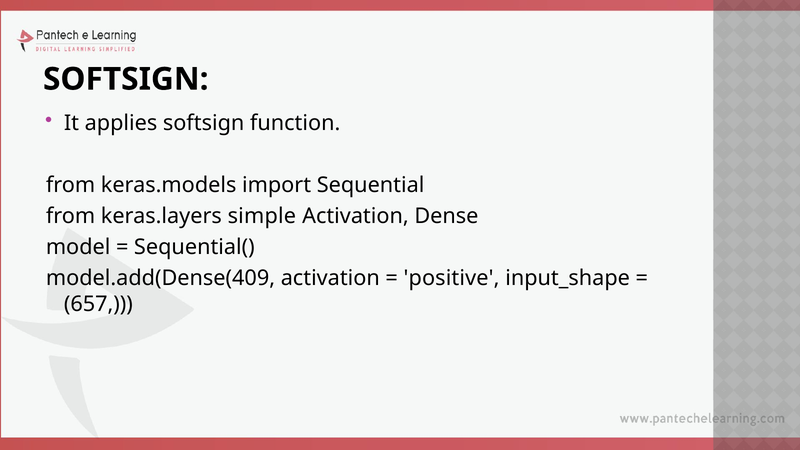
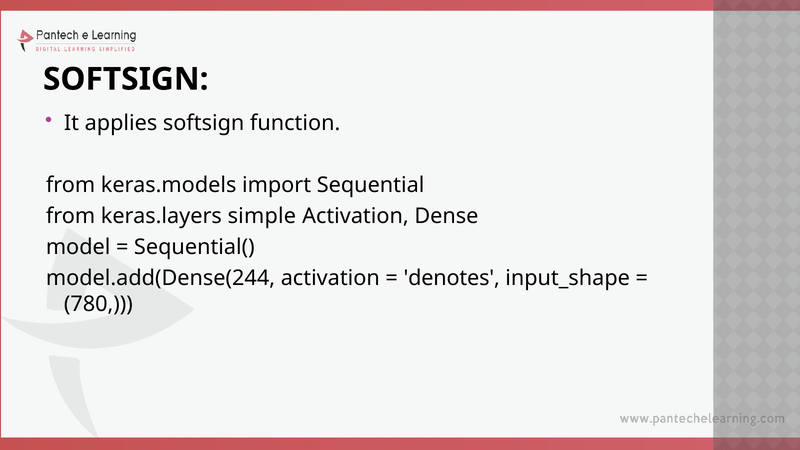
model.add(Dense(409: model.add(Dense(409 -> model.add(Dense(244 (160, 278)
positive: positive -> denotes (452, 278)
657: 657 -> 780 (98, 304)
